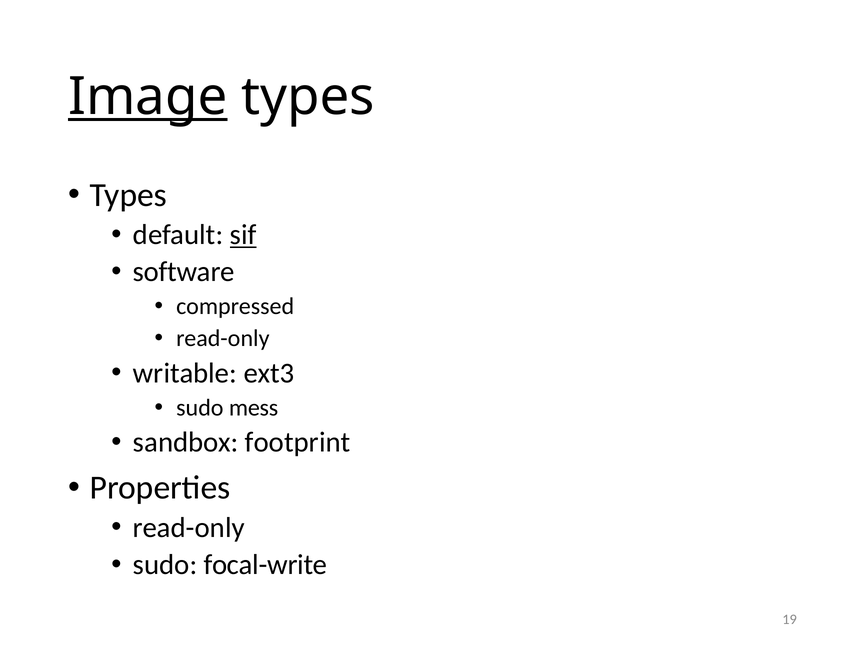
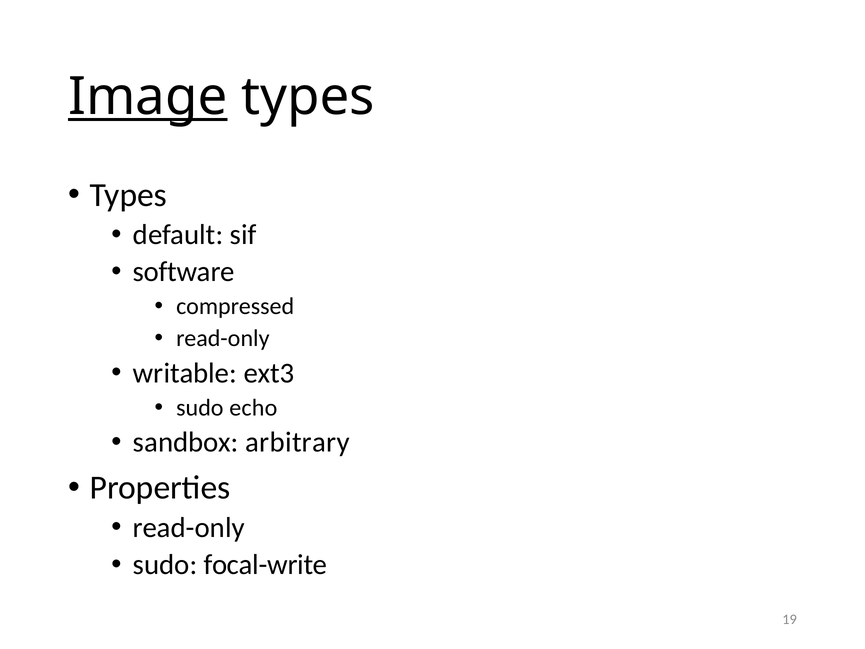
sif underline: present -> none (243, 235)
mess: mess -> echo (253, 407)
footprint: footprint -> arbitrary (298, 442)
